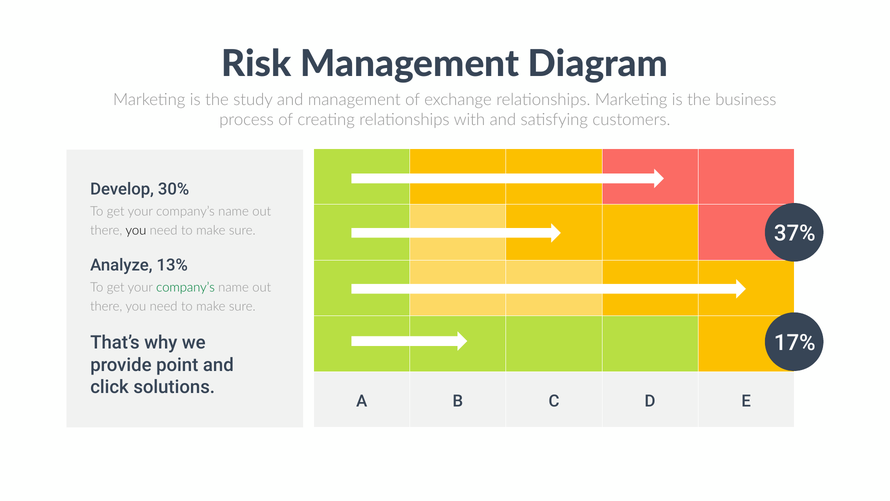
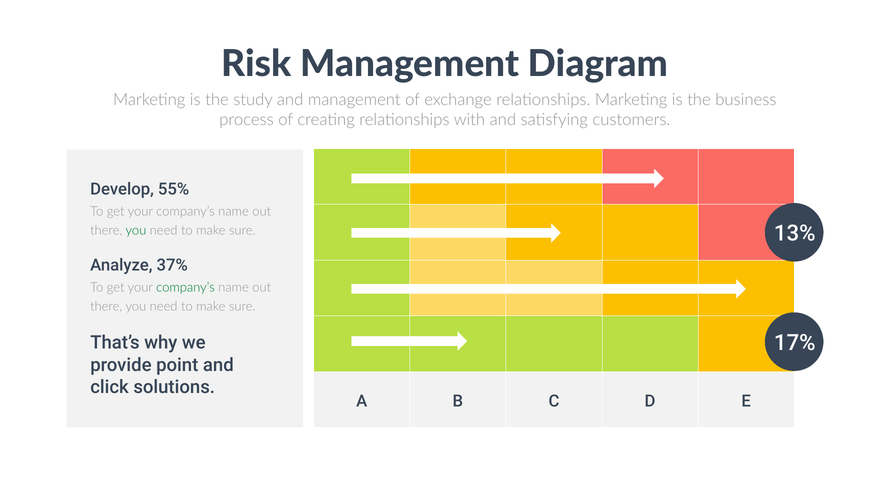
30%: 30% -> 55% (174, 189)
37%: 37% -> 13% (795, 233)
you colour: black -> green (136, 230)
13%: 13% -> 37% (172, 265)
